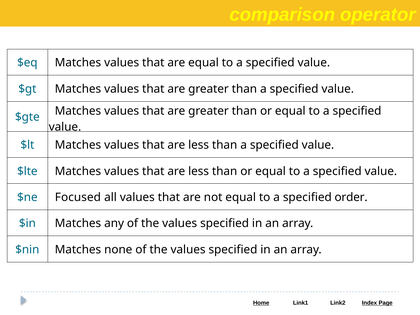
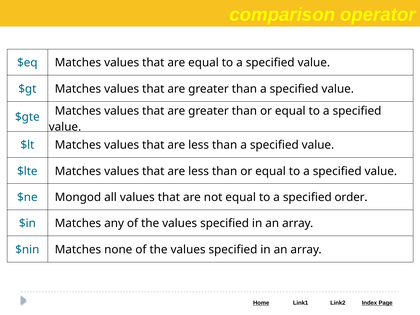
Focused: Focused -> Mongod (78, 197)
